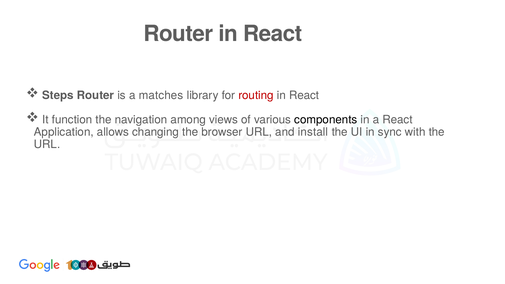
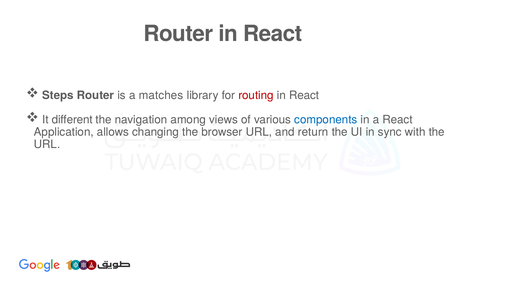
function: function -> different (72, 120)
components colour: black -> blue (326, 120)
install: install -> return (313, 132)
